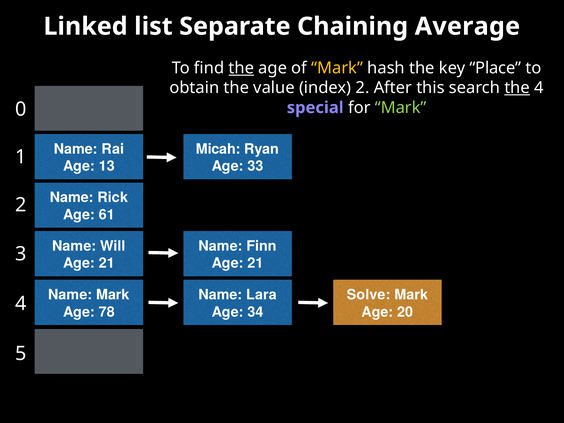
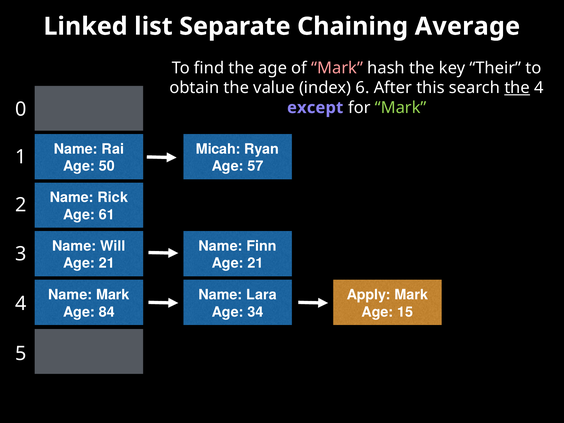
the underline: present -> none (241, 68)
Mark colour: yellow -> pink (337, 68)
Place: Place -> Their (495, 68)
index 2: 2 -> 6 (362, 88)
special: special -> except (315, 108)
13: 13 -> 50 (107, 166)
33: 33 -> 57 (255, 166)
Solve: Solve -> Apply (369, 295)
78: 78 -> 84 (107, 312)
20: 20 -> 15 (405, 312)
